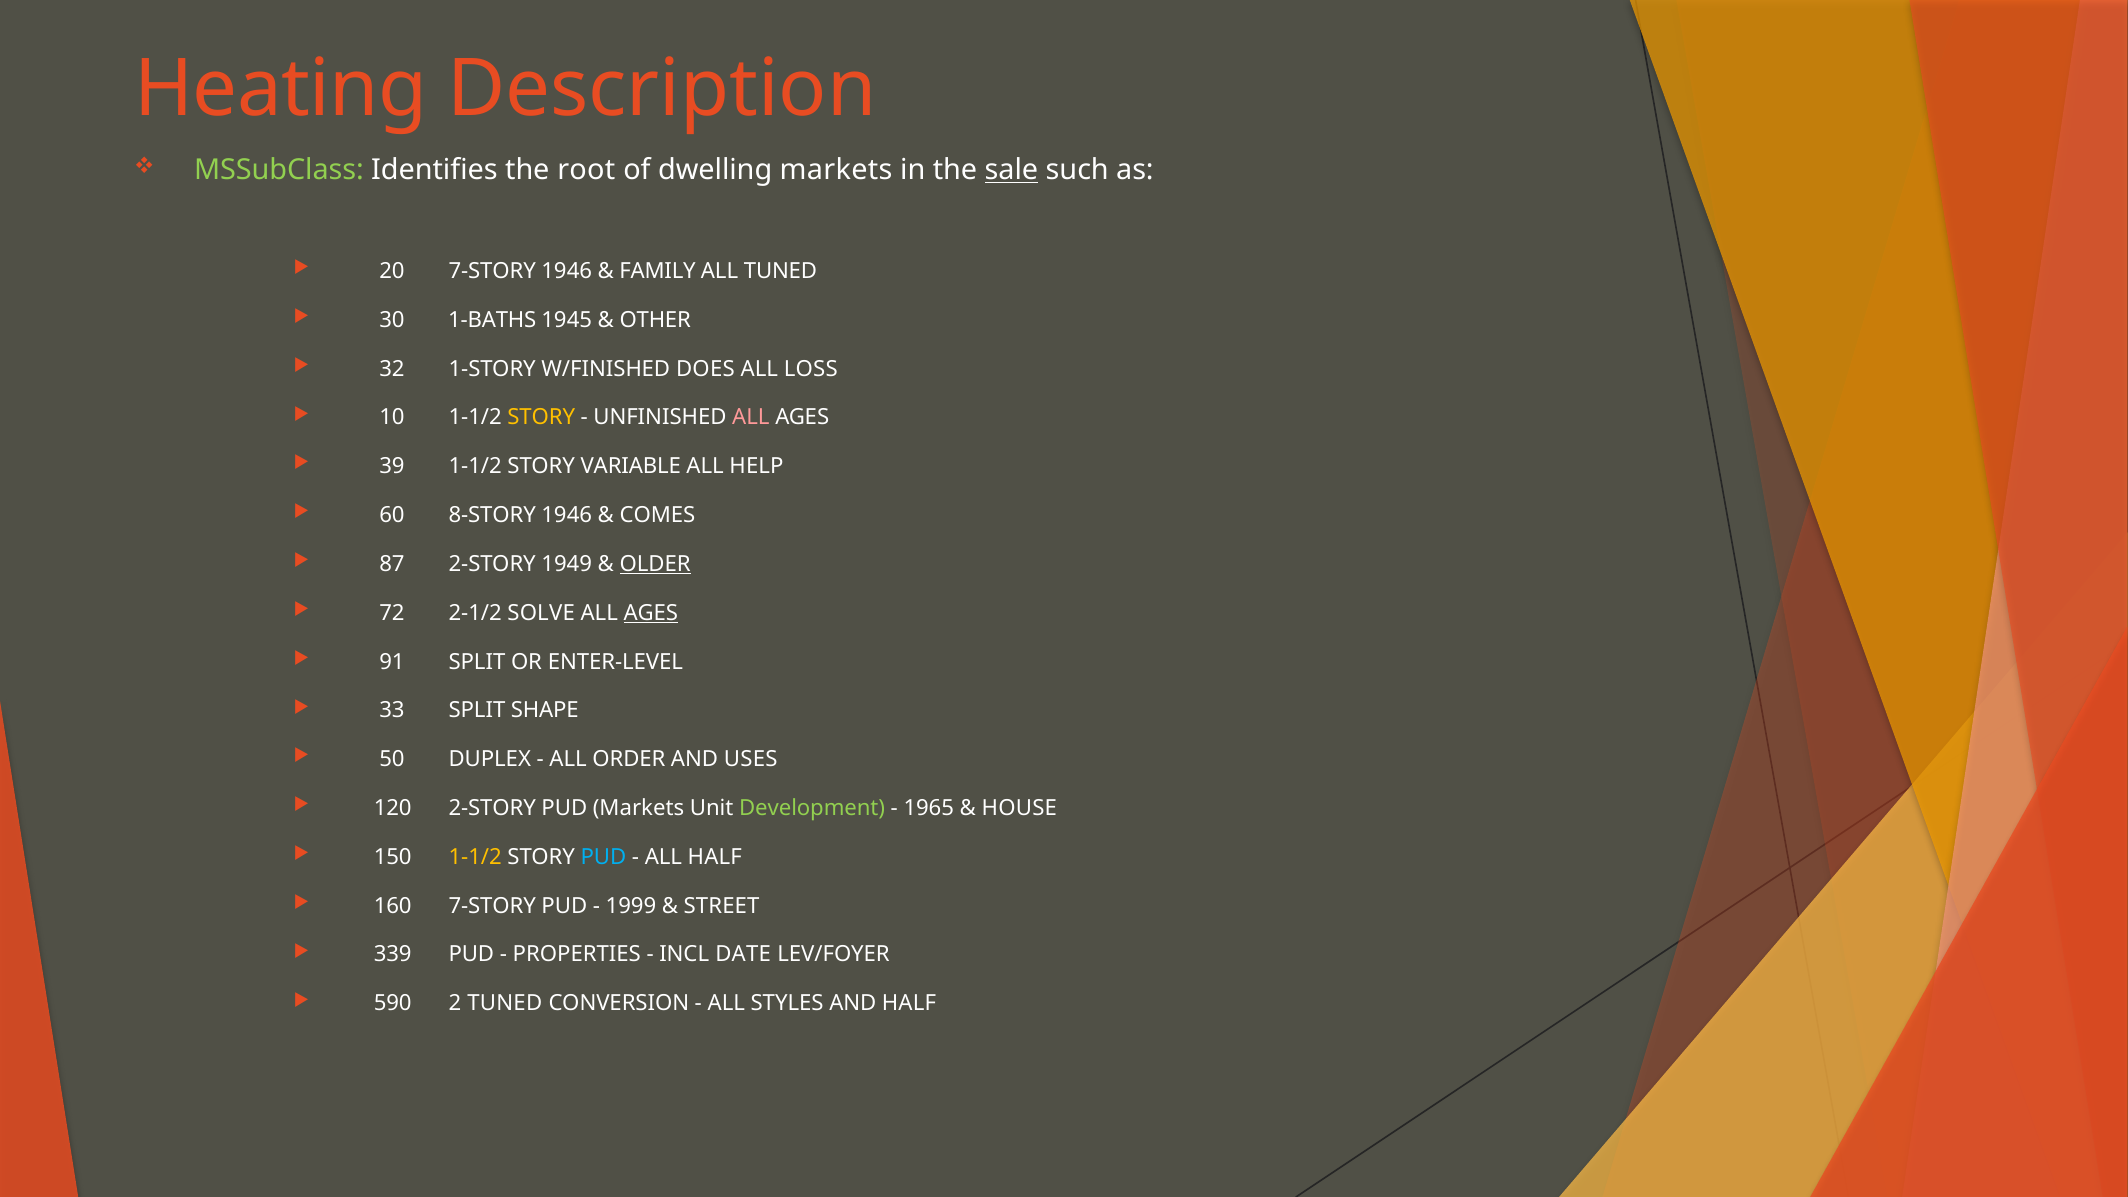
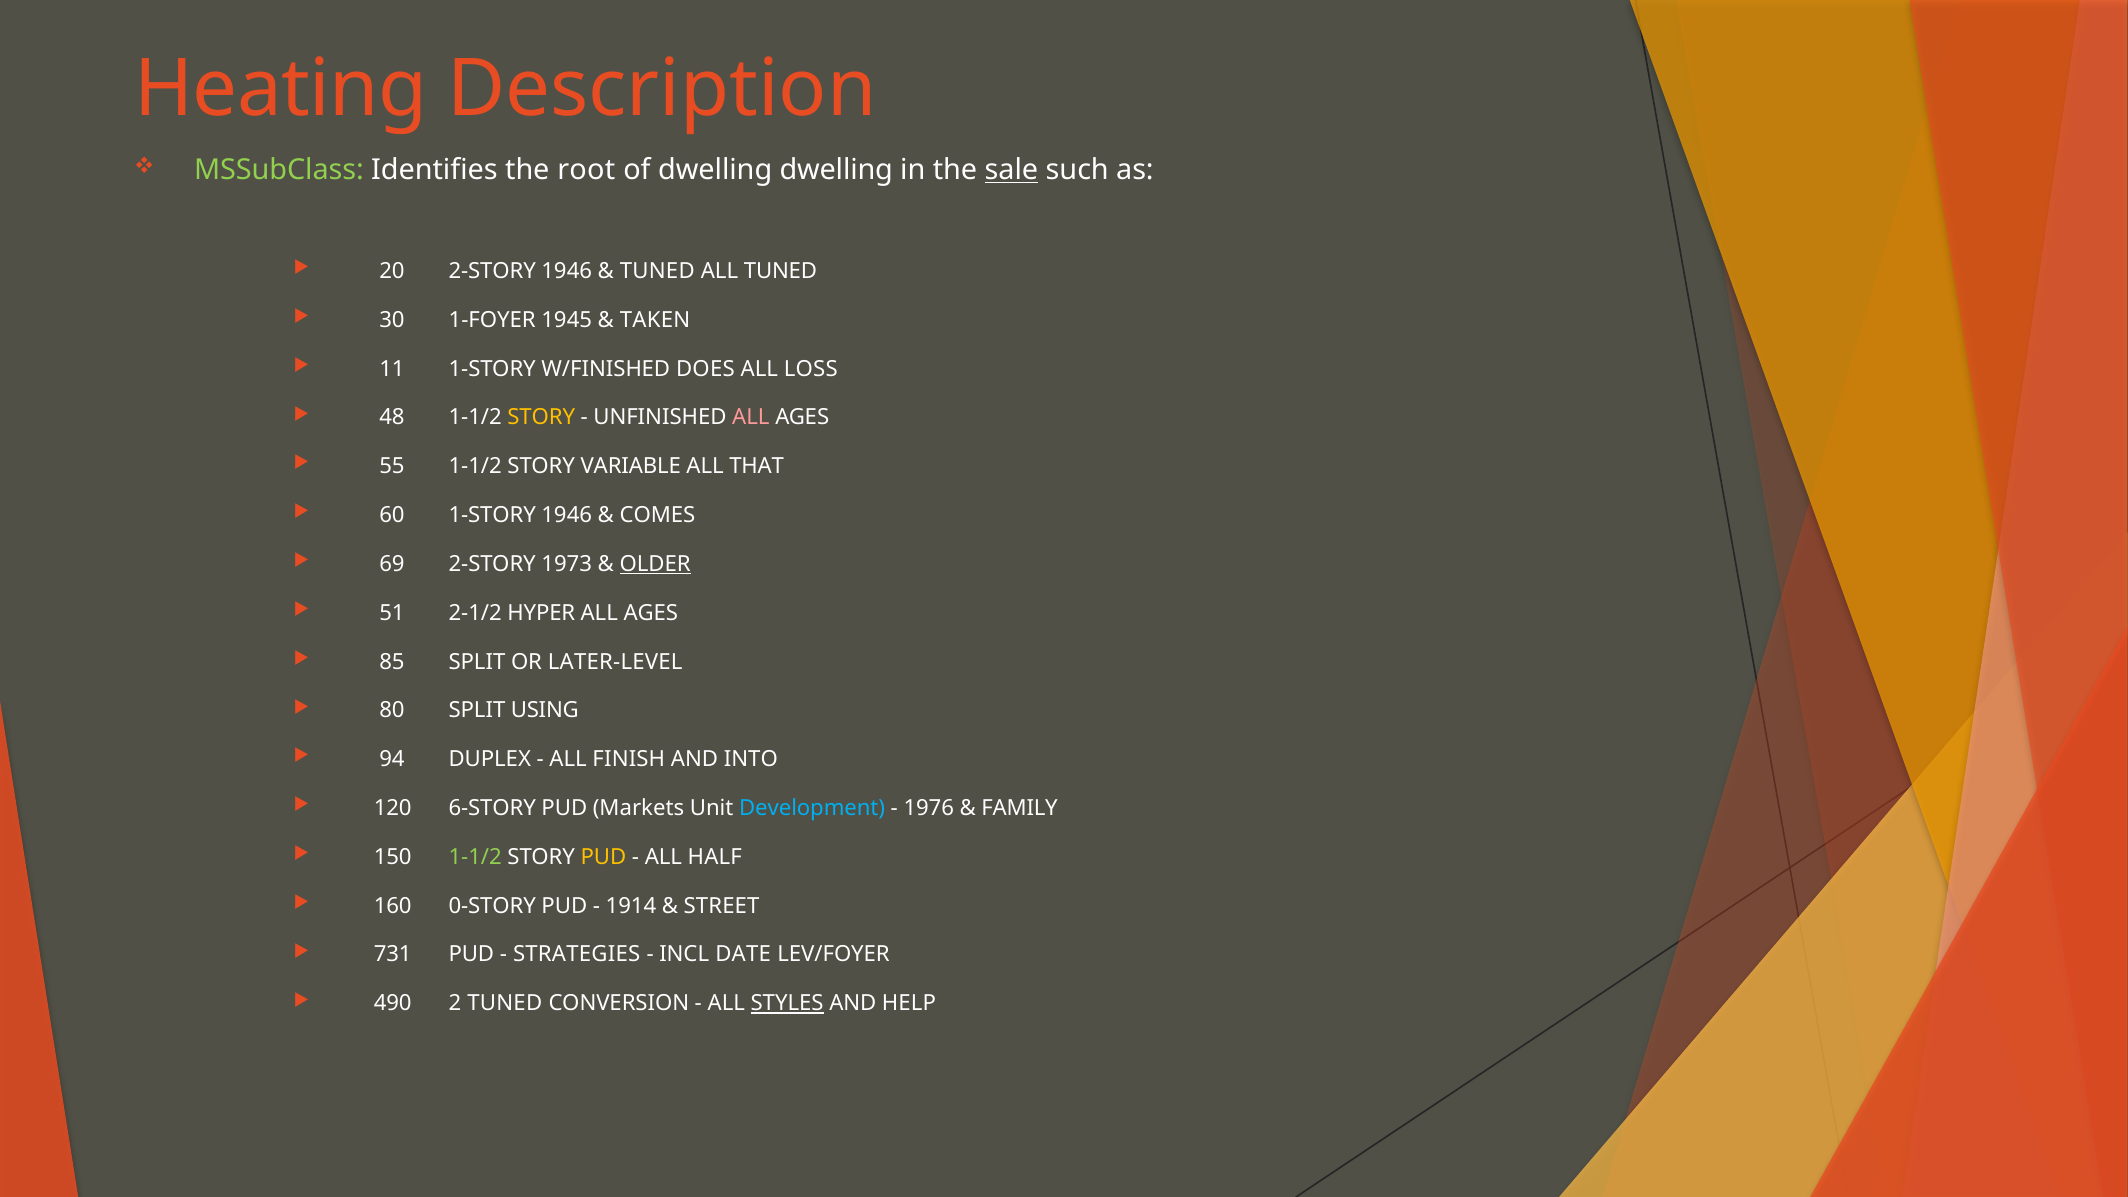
dwelling markets: markets -> dwelling (836, 170)
20 7-STORY: 7-STORY -> 2-STORY (492, 271)
FAMILY: FAMILY -> TUNED (657, 271)
1-BATHS: 1-BATHS -> 1-FOYER (492, 320)
OTHER: OTHER -> TAKEN (655, 320)
32: 32 -> 11 (392, 369)
10: 10 -> 48 (392, 418)
39: 39 -> 55 (392, 466)
HELP: HELP -> THAT (757, 466)
60 8-STORY: 8-STORY -> 1-STORY (492, 515)
87: 87 -> 69 (392, 564)
1949: 1949 -> 1973 (567, 564)
72: 72 -> 51 (392, 613)
SOLVE: SOLVE -> HYPER (541, 613)
AGES underline: present -> none (651, 613)
91: 91 -> 85 (392, 662)
ENTER-LEVEL: ENTER-LEVEL -> LATER-LEVEL (615, 662)
33: 33 -> 80 (392, 711)
SHAPE: SHAPE -> USING (545, 711)
50: 50 -> 94 (392, 759)
ORDER: ORDER -> FINISH (629, 759)
USES: USES -> INTO (751, 759)
120 2-STORY: 2-STORY -> 6-STORY (492, 808)
Development colour: light green -> light blue (812, 808)
1965: 1965 -> 1976 (929, 808)
HOUSE: HOUSE -> FAMILY (1020, 808)
1-1/2 colour: yellow -> light green (475, 857)
PUD colour: light blue -> yellow (603, 857)
160 7-STORY: 7-STORY -> 0-STORY (492, 906)
1999: 1999 -> 1914 (631, 906)
339: 339 -> 731 (393, 955)
PROPERTIES: PROPERTIES -> STRATEGIES (577, 955)
590: 590 -> 490 (393, 1003)
STYLES underline: none -> present (787, 1003)
AND HALF: HALF -> HELP (909, 1003)
